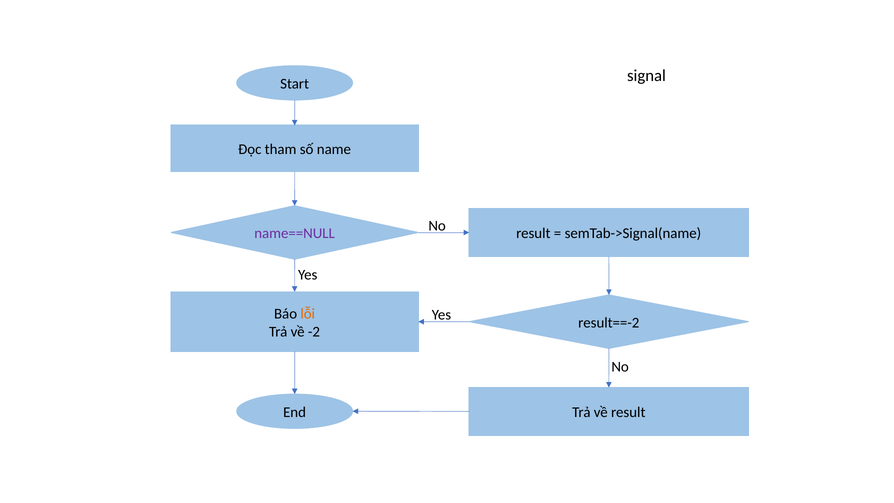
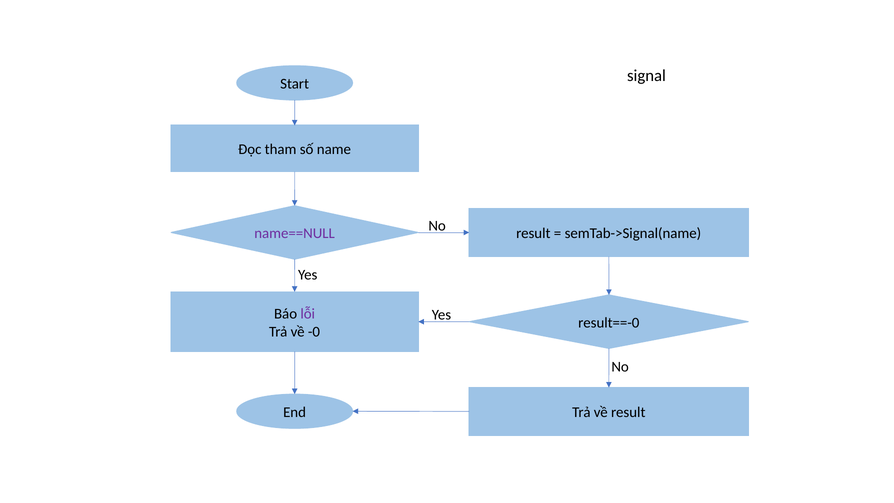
lỗi colour: orange -> purple (308, 314)
result==-2: result==-2 -> result==-0 (609, 323)
-2: -2 -> -0 (314, 332)
